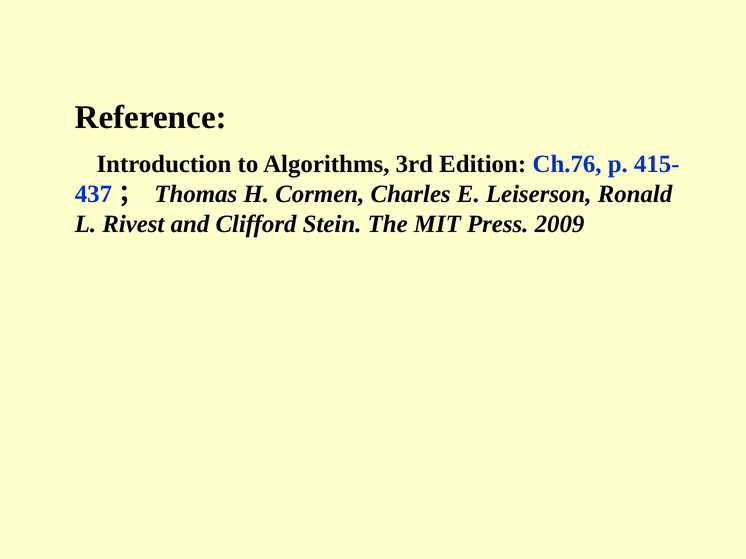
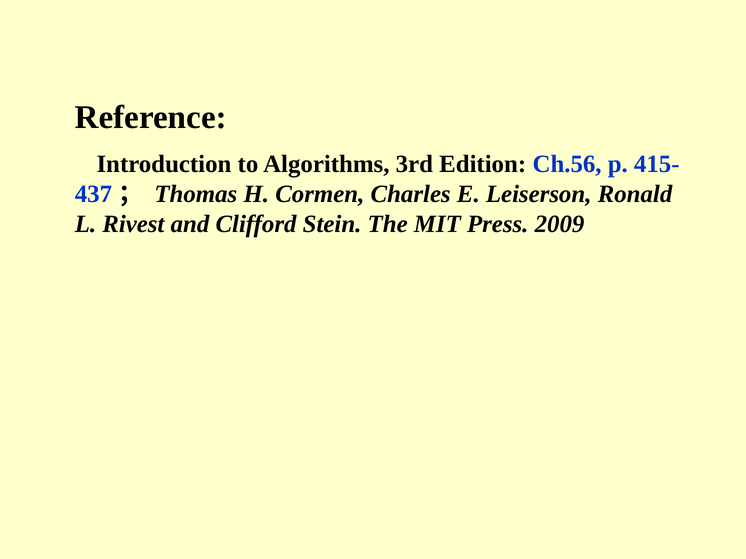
Ch.76: Ch.76 -> Ch.56 (567, 164)
